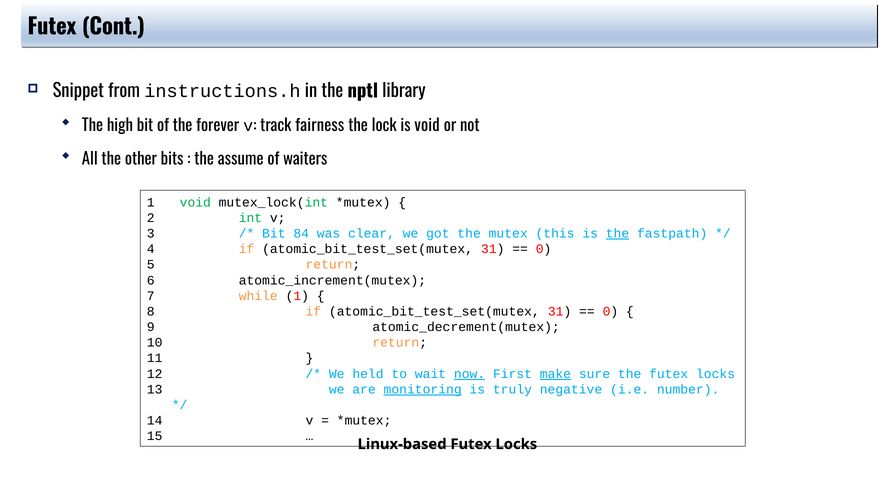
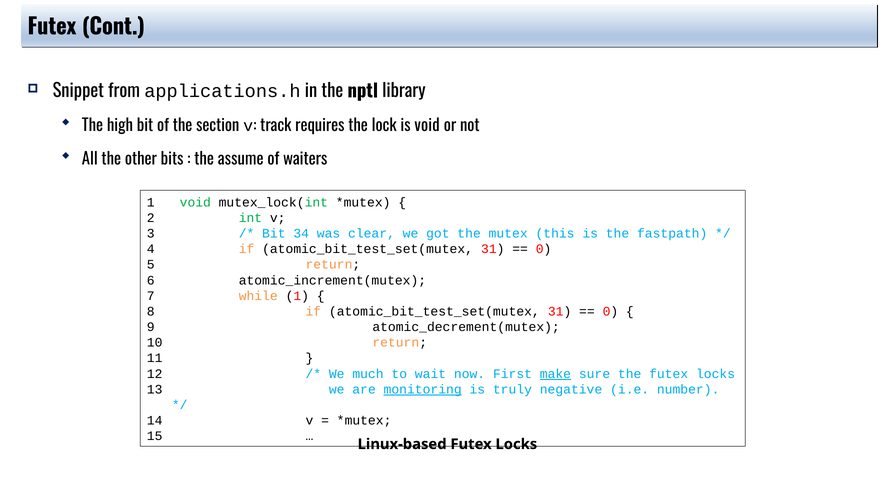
instructions.h: instructions.h -> applications.h (222, 91)
forever: forever -> section (218, 126)
fairness: fairness -> requires (320, 126)
84: 84 -> 34 (301, 234)
the underline: present -> none (617, 234)
held: held -> much (368, 374)
now underline: present -> none (470, 374)
